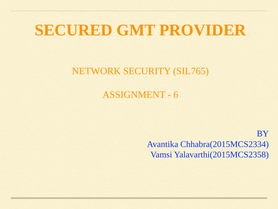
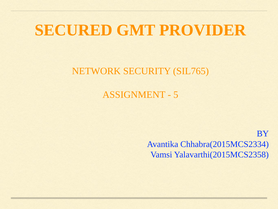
6: 6 -> 5 (176, 94)
